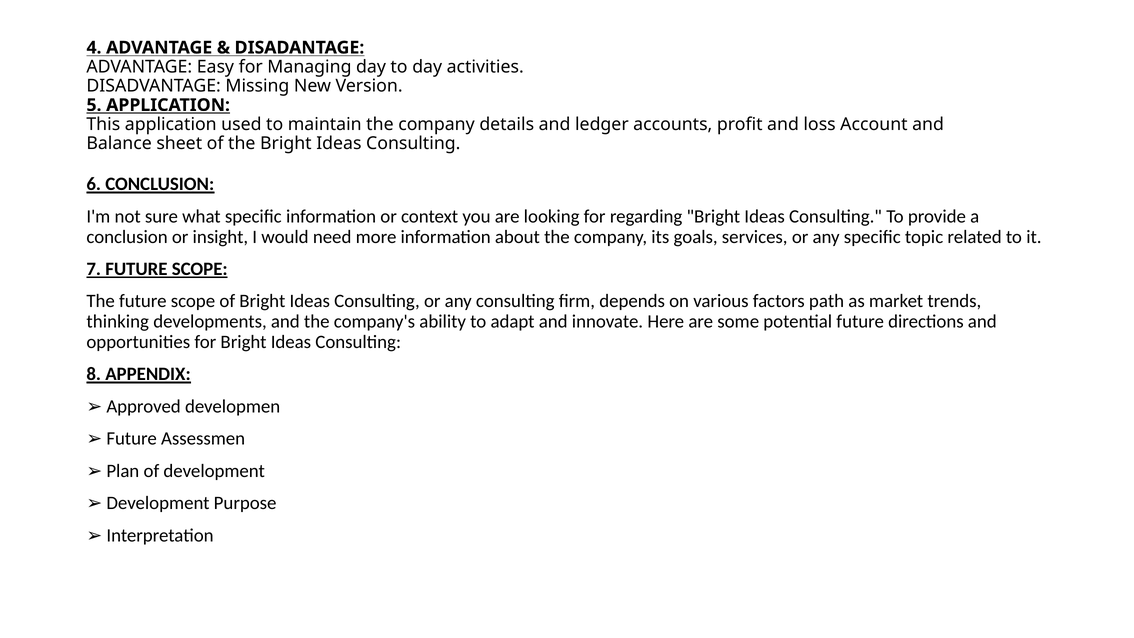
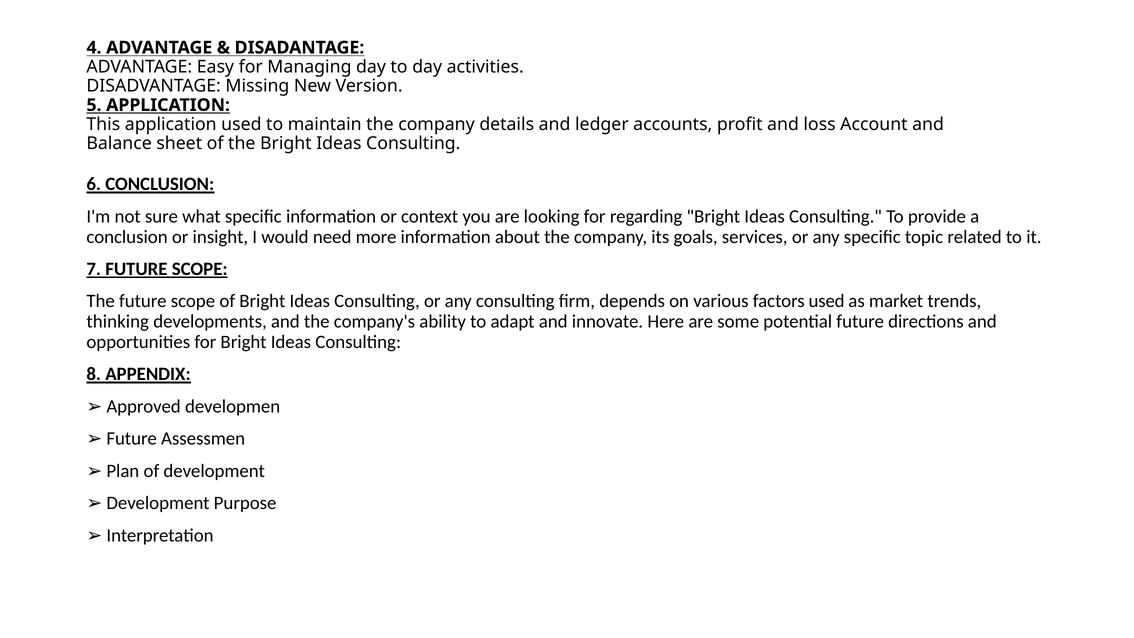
factors path: path -> used (827, 301)
